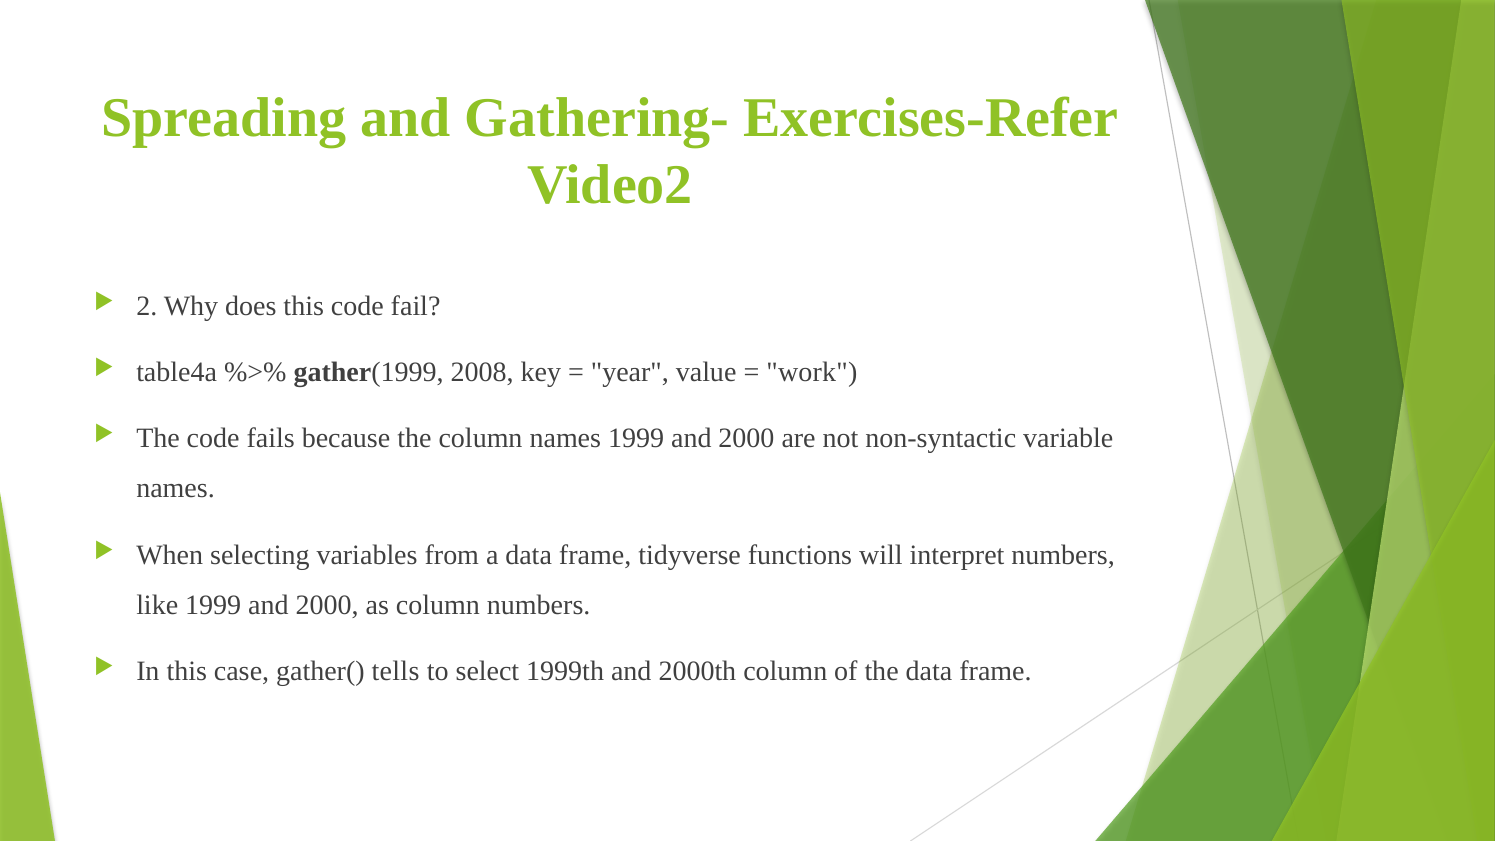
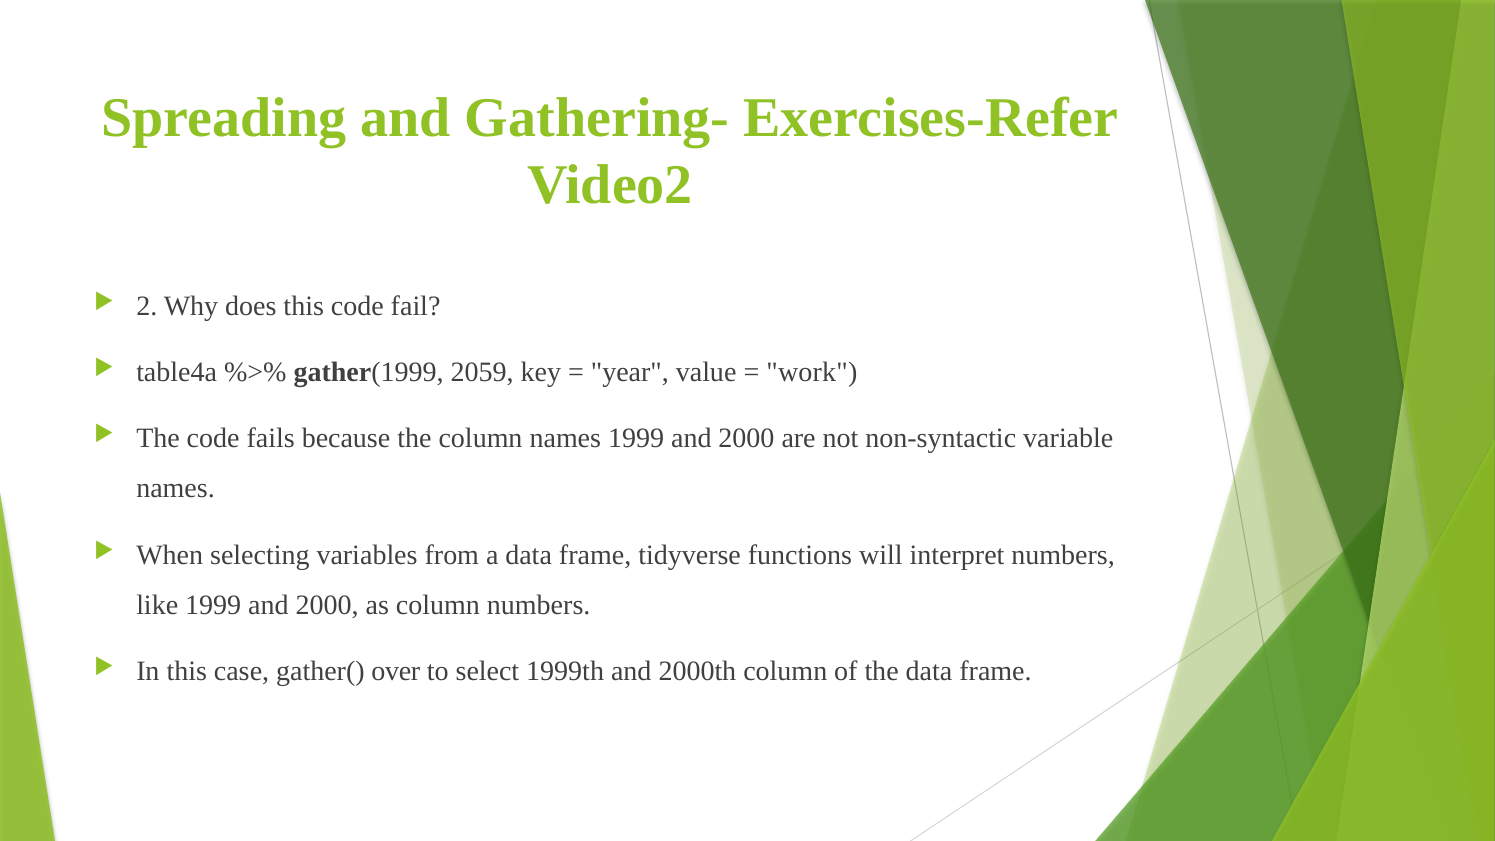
2008: 2008 -> 2059 (482, 372)
tells: tells -> over (396, 671)
